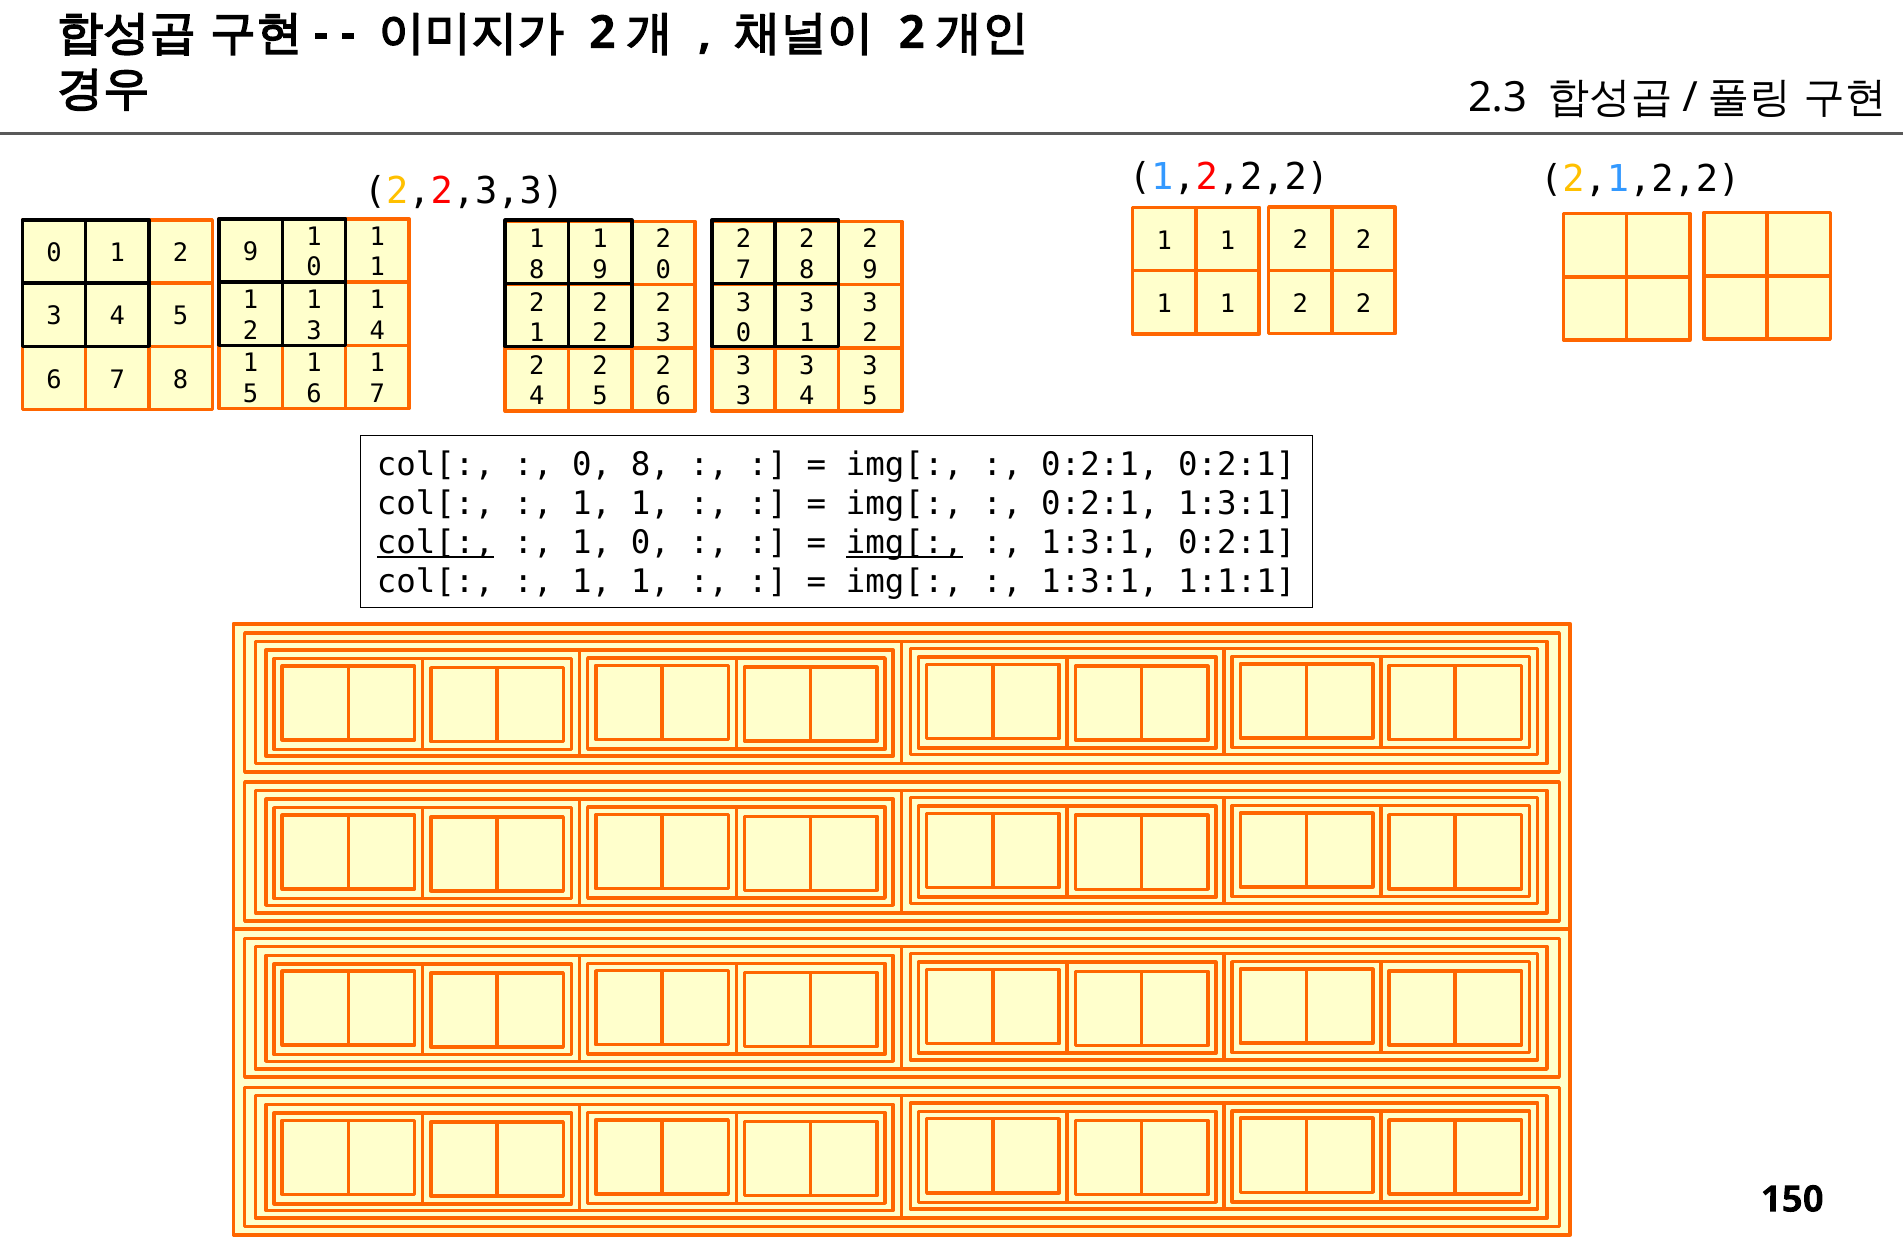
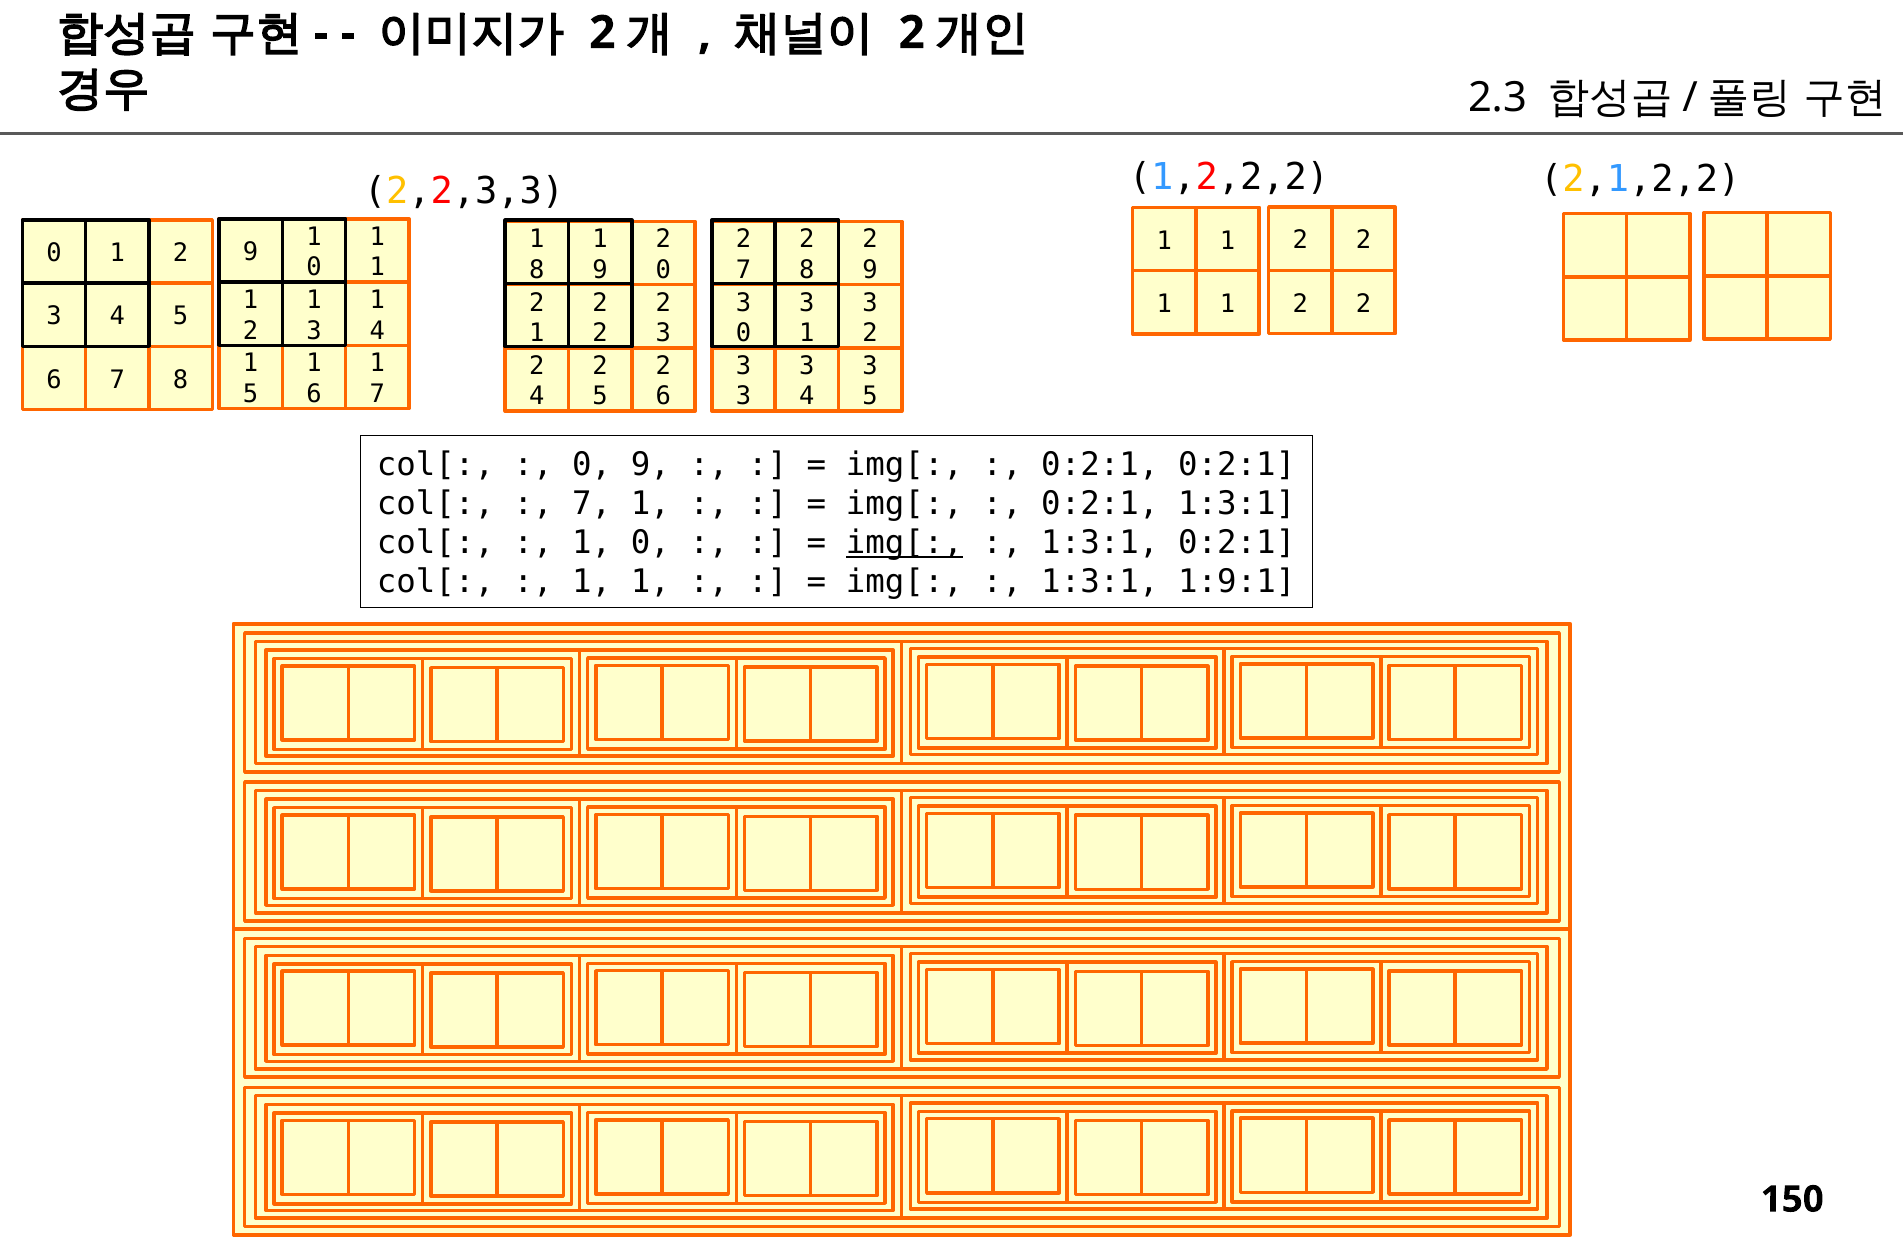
0 8: 8 -> 9 (650, 465)
1: 1 -> 7 (592, 504)
col[ underline: present -> none (435, 543)
1:1:1: 1:1:1 -> 1:9:1 (1237, 582)
